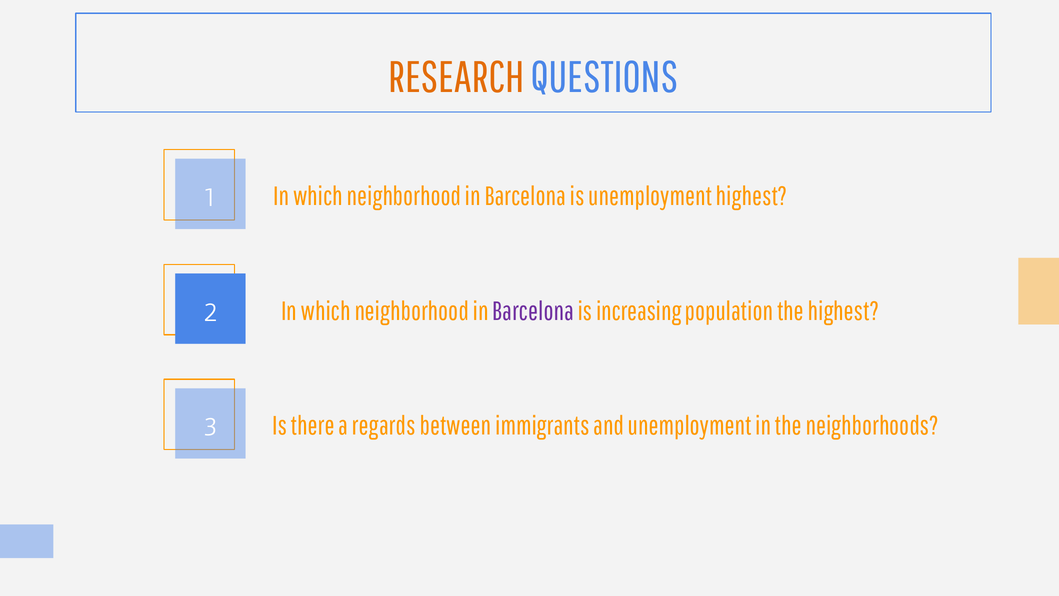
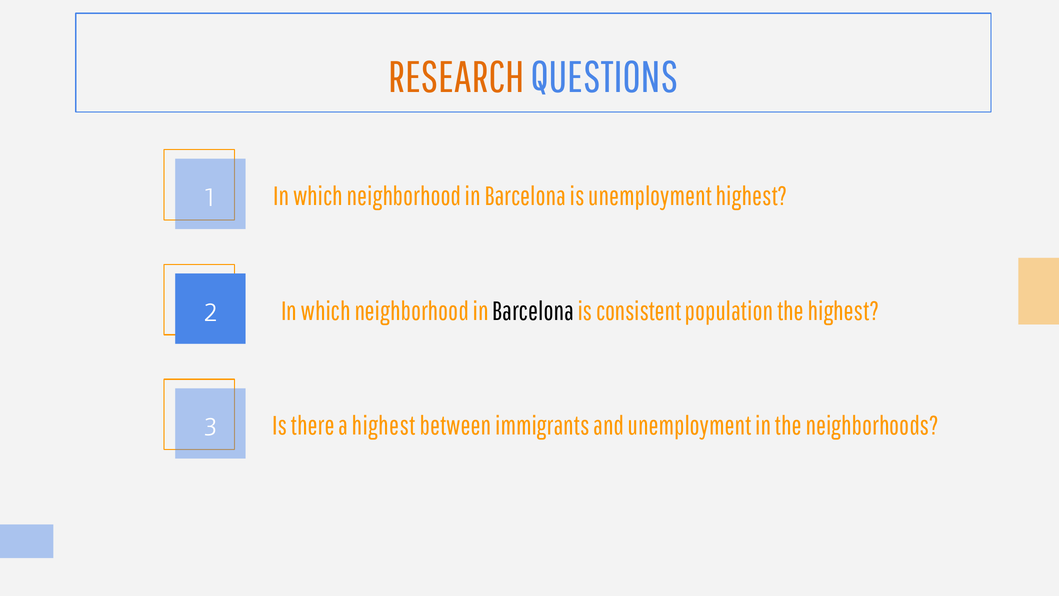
Barcelona colour: purple -> black (533, 311)
increasing: increasing -> consistent (639, 311)
a regards: regards -> highest (384, 426)
